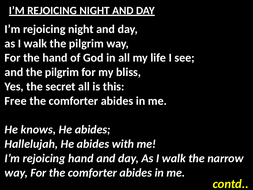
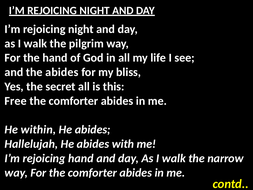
and the pilgrim: pilgrim -> abides (62, 72)
knows: knows -> within (38, 129)
